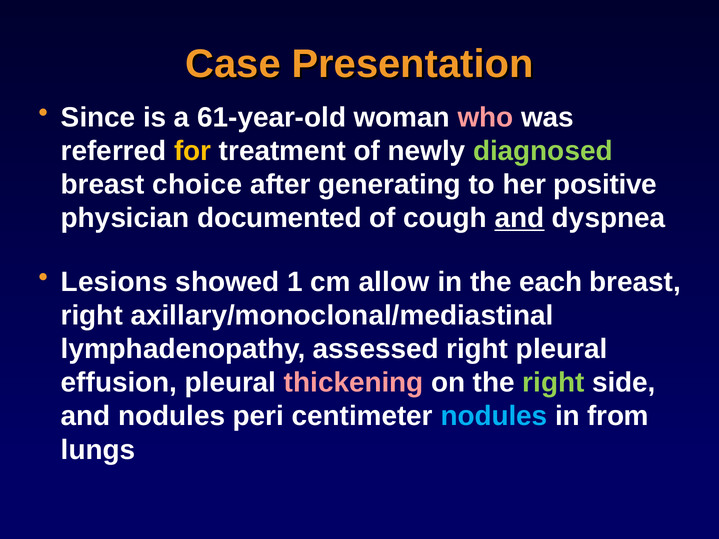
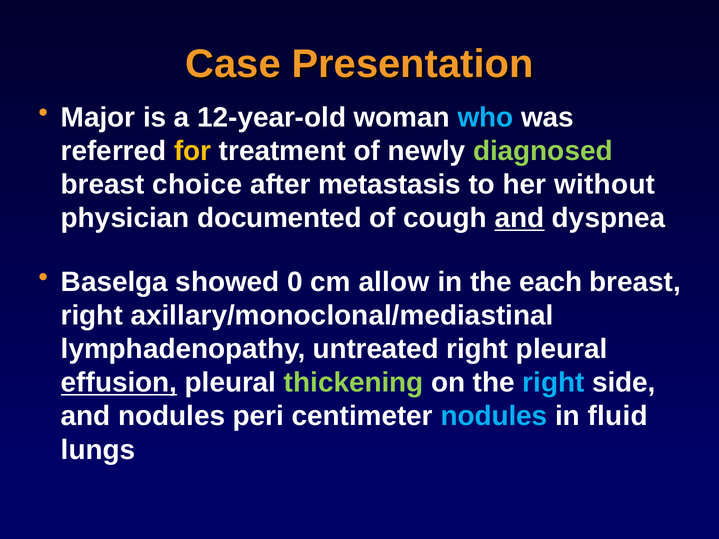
Since: Since -> Major (98, 118)
61-year-old: 61-year-old -> 12-year-old (272, 118)
who colour: pink -> light blue (485, 118)
generating: generating -> metastasis (390, 185)
positive: positive -> without (605, 185)
Lesions: Lesions -> Baselga (114, 282)
1: 1 -> 0 (295, 282)
assessed: assessed -> untreated (376, 349)
effusion underline: none -> present (119, 383)
thickening colour: pink -> light green (354, 383)
right colour: light green -> light blue (553, 383)
from: from -> fluid (618, 416)
